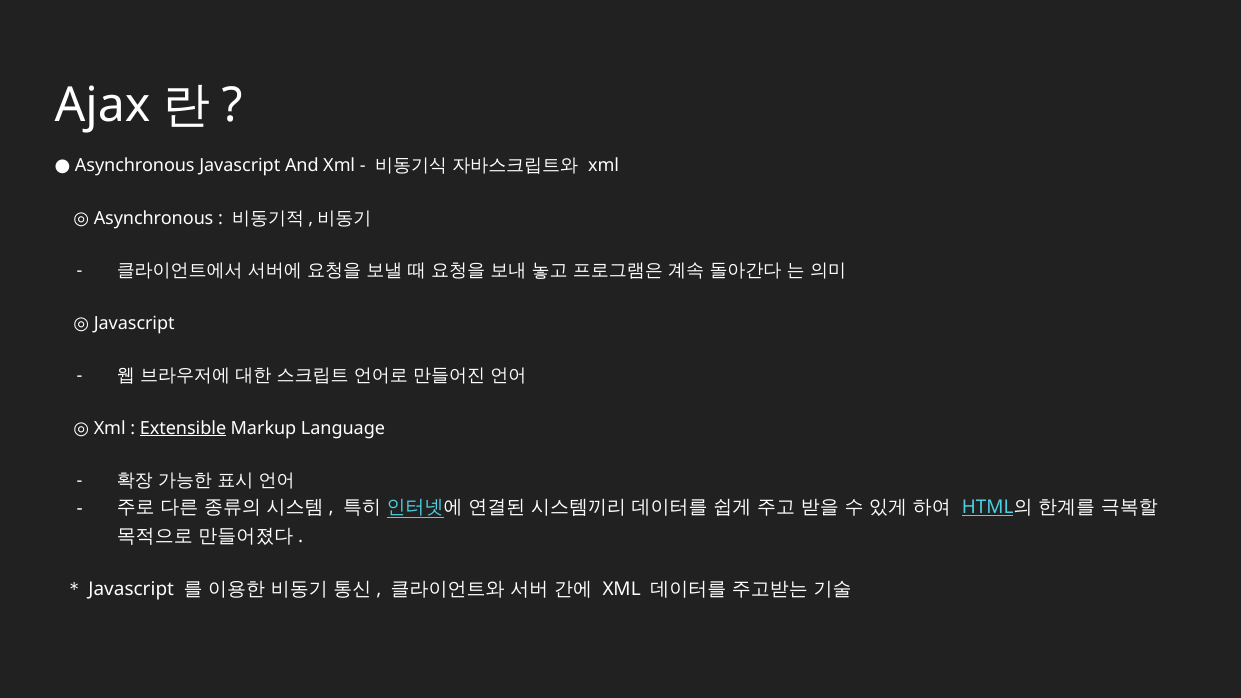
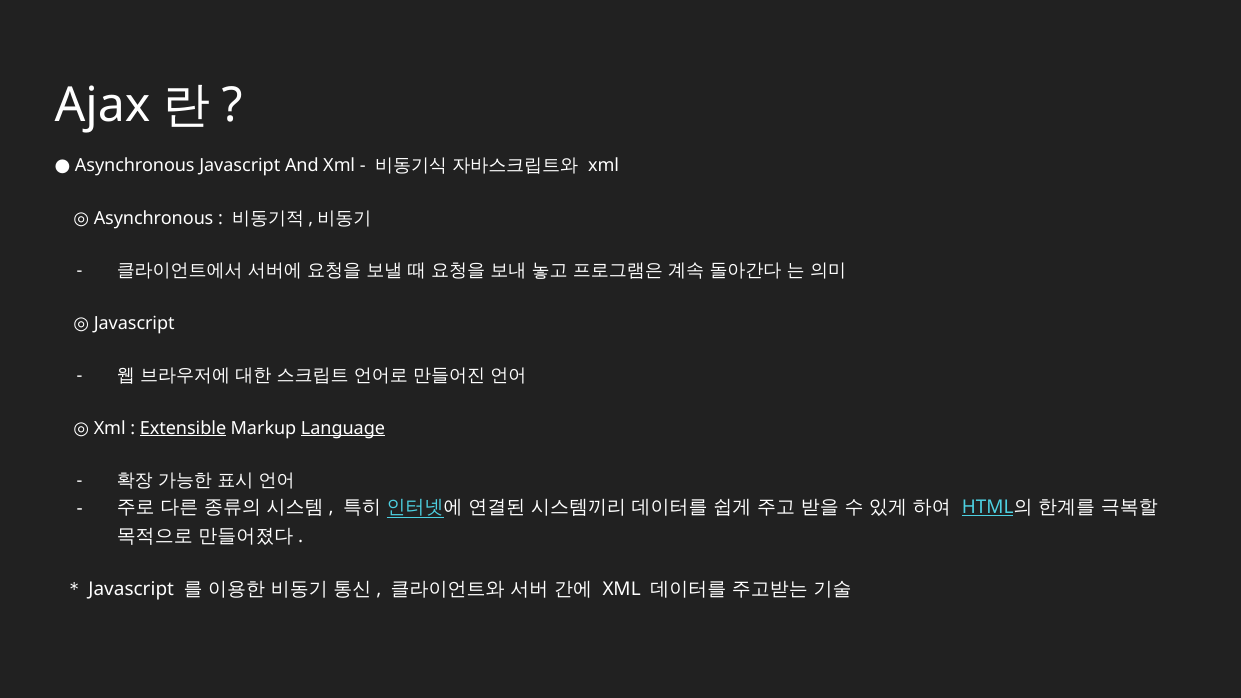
Language underline: none -> present (343, 428)
